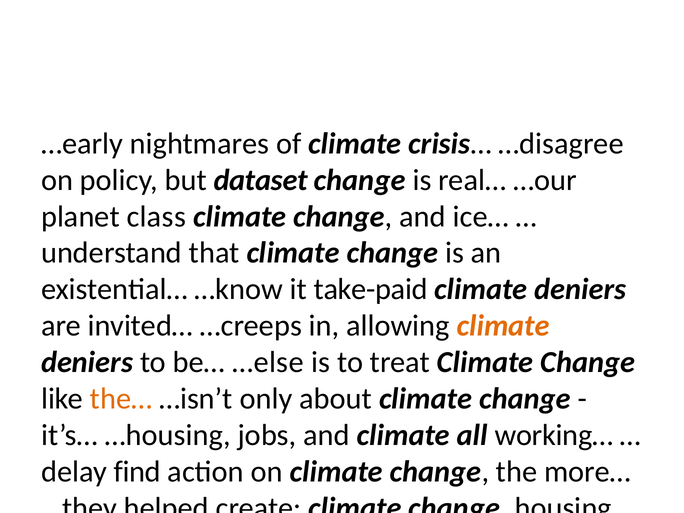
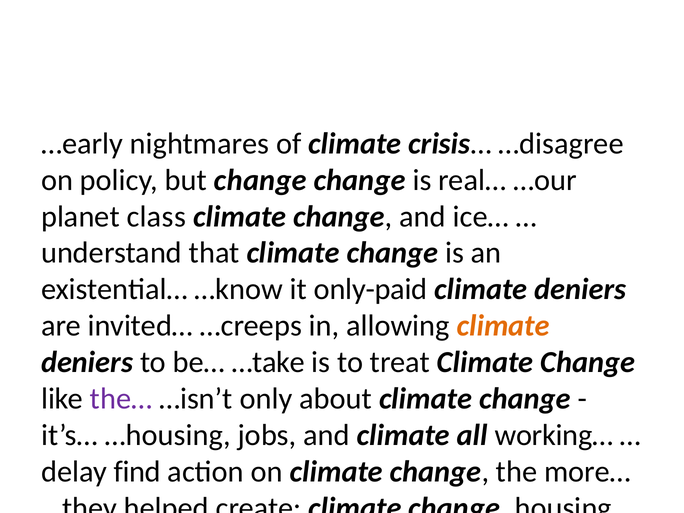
but dataset: dataset -> change (260, 180)
take-paid: take-paid -> only-paid (371, 289)
…else: …else -> …take (268, 362)
the… colour: orange -> purple (121, 399)
